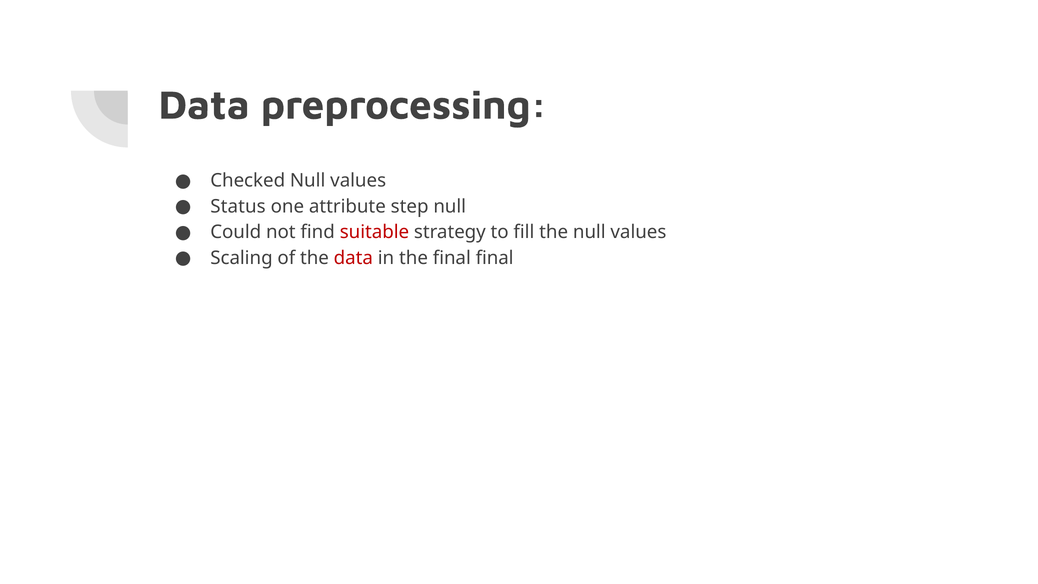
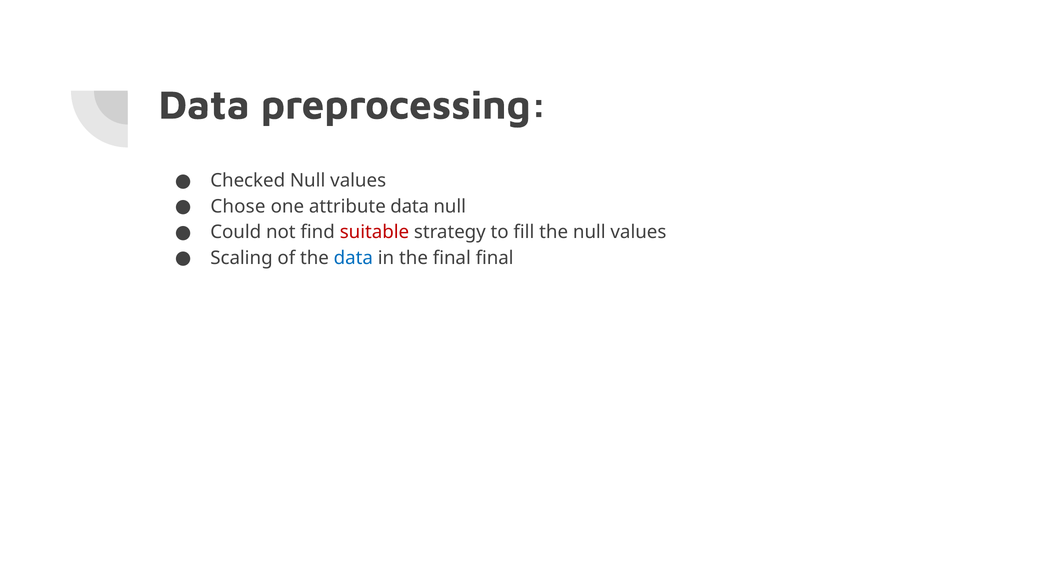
Status: Status -> Chose (238, 206)
attribute step: step -> data (410, 206)
data colour: red -> blue (353, 258)
